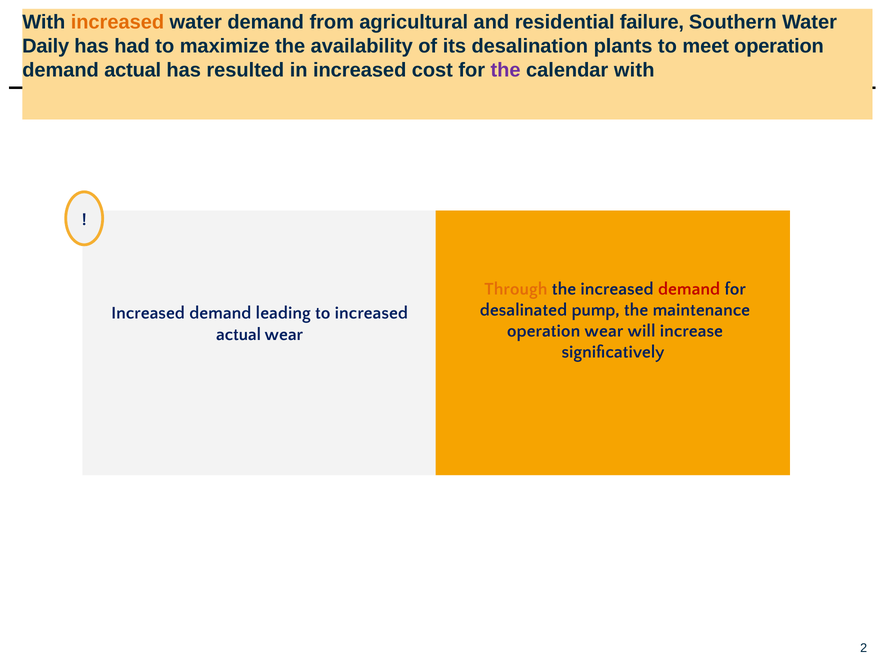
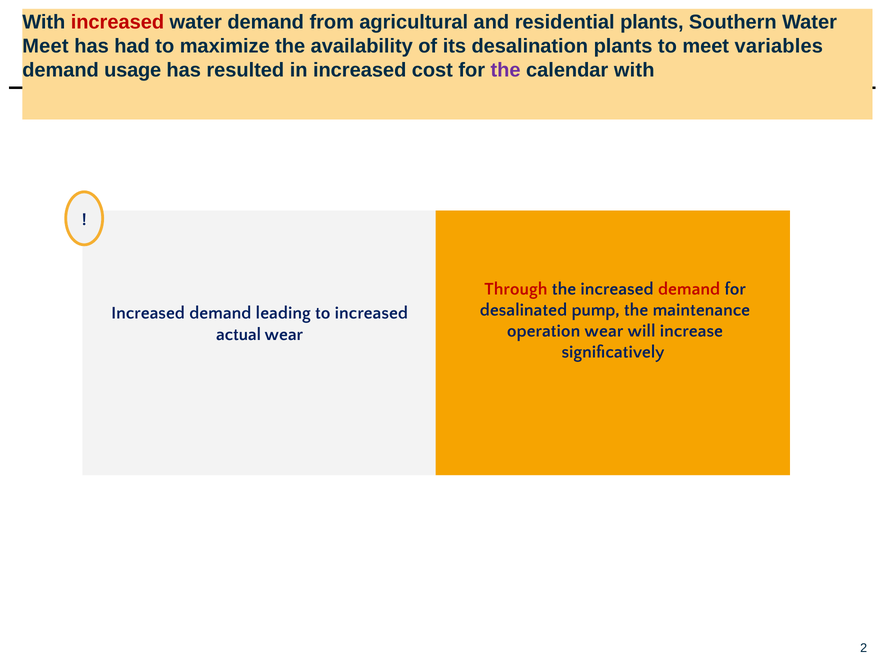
increased colour: orange -> red (117, 22)
residential failure: failure -> plants (652, 22)
Daily: Daily -> Meet (45, 46)
meet operation: operation -> variables (779, 46)
demand actual: actual -> usage (133, 70)
Through colour: orange -> red (516, 289)
